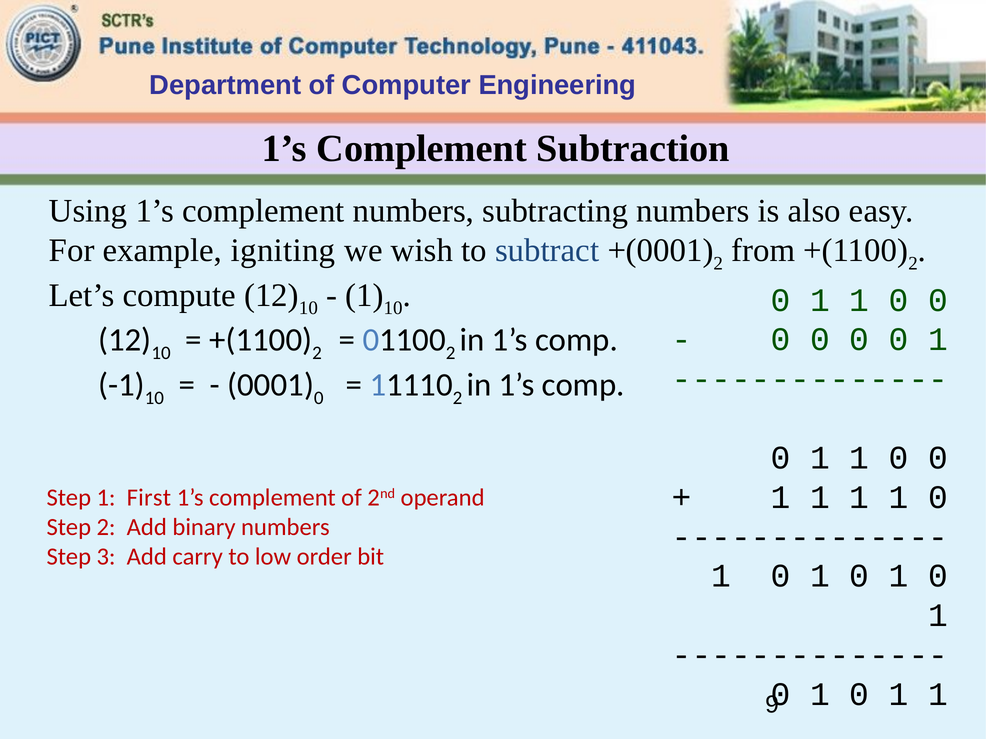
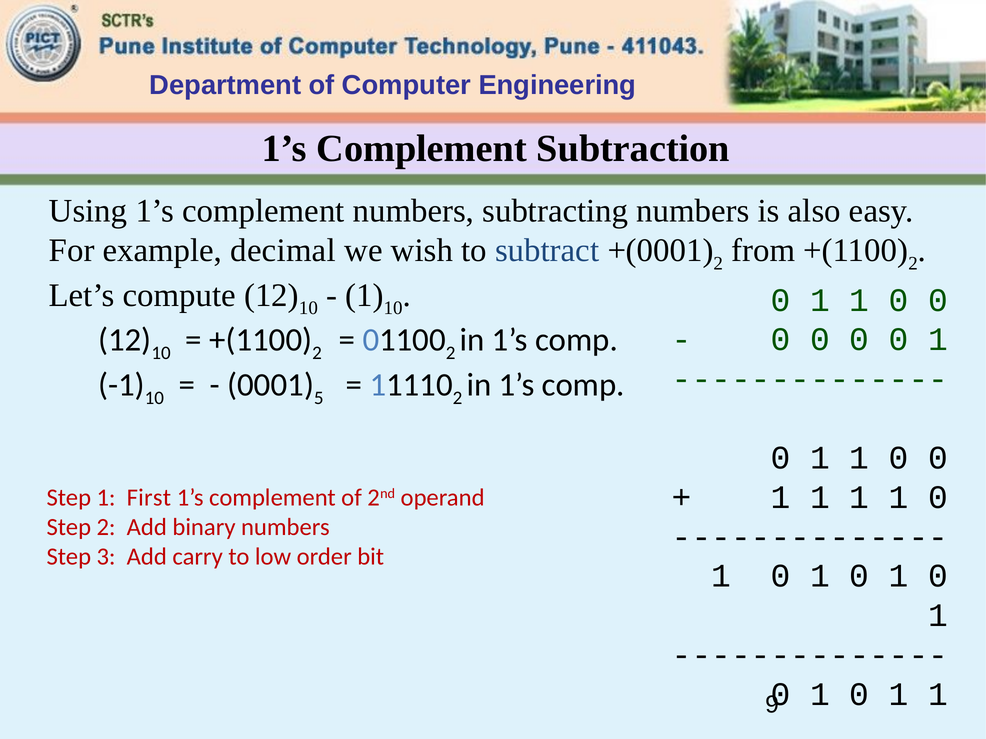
igniting: igniting -> decimal (283, 251)
0: 0 -> 5 (319, 398)
